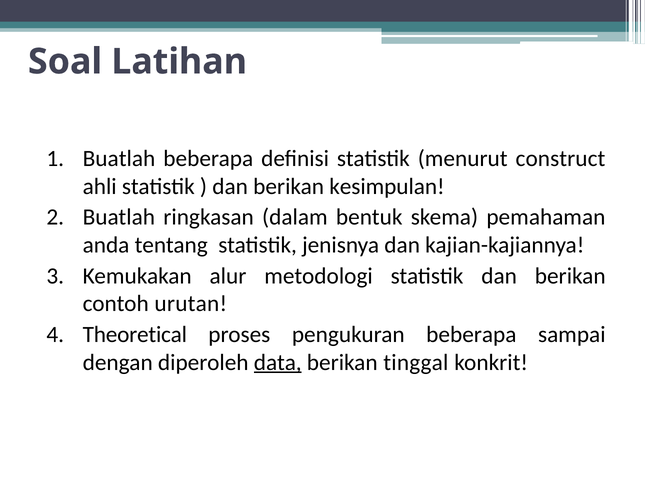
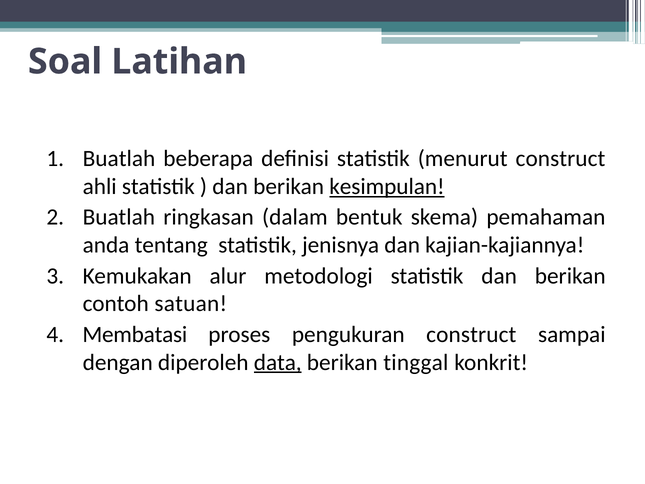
kesimpulan underline: none -> present (387, 187)
urutan: urutan -> satuan (191, 304)
Theoretical: Theoretical -> Membatasi (135, 334)
pengukuran beberapa: beberapa -> construct (471, 334)
